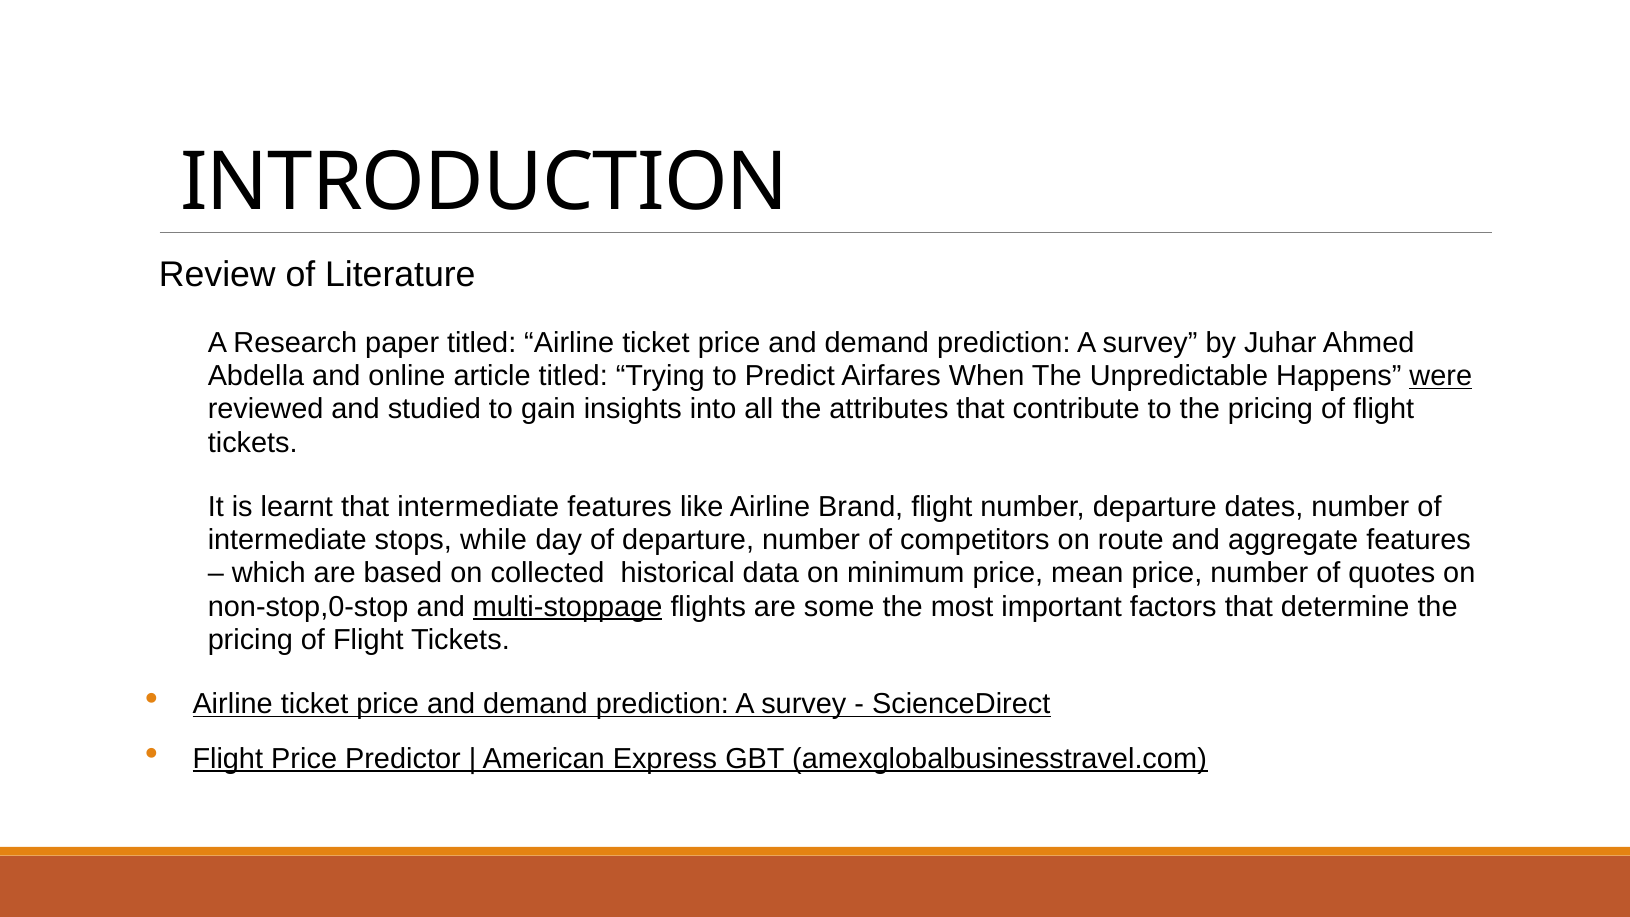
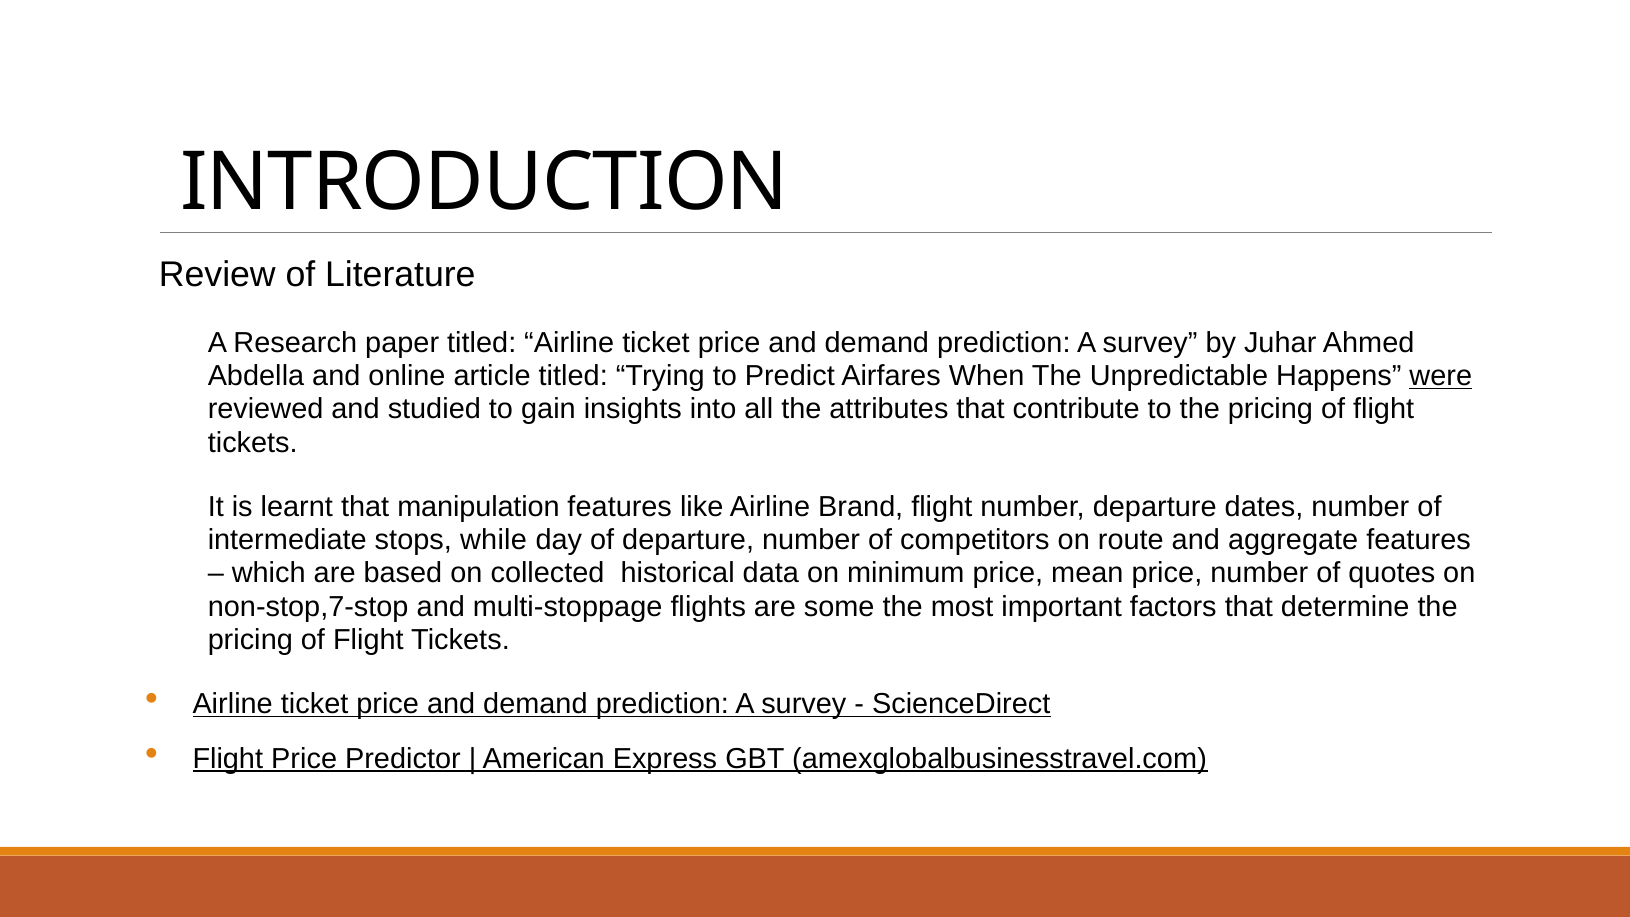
that intermediate: intermediate -> manipulation (478, 506)
non-stop,0-stop: non-stop,0-stop -> non-stop,7-stop (308, 607)
multi-stoppage underline: present -> none (568, 607)
